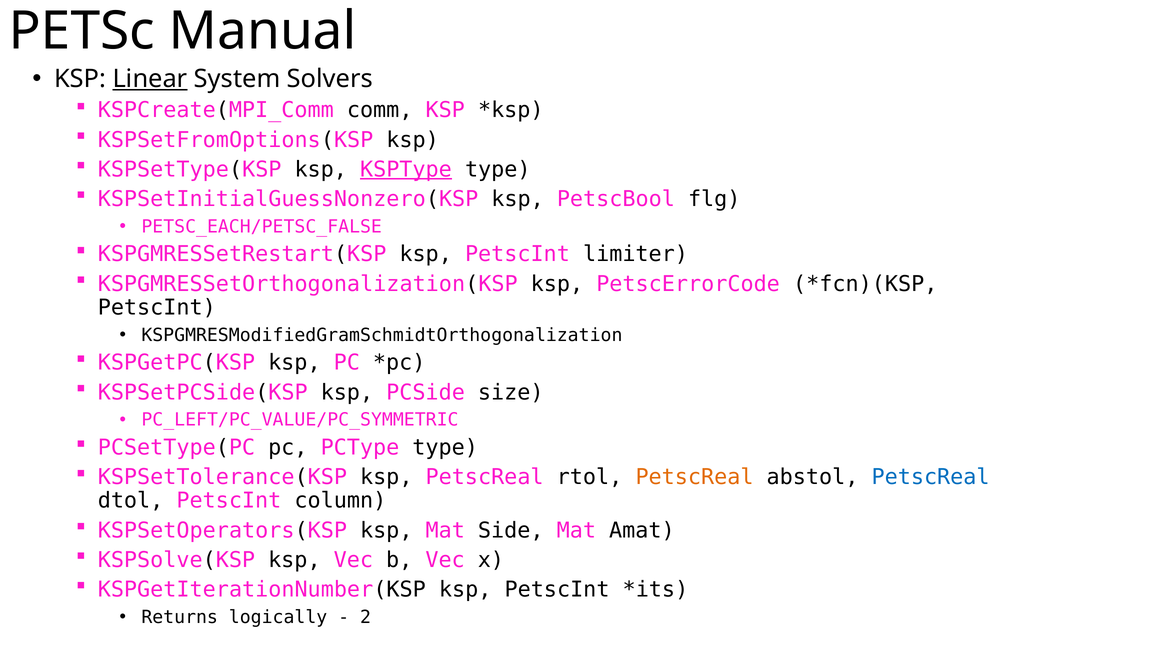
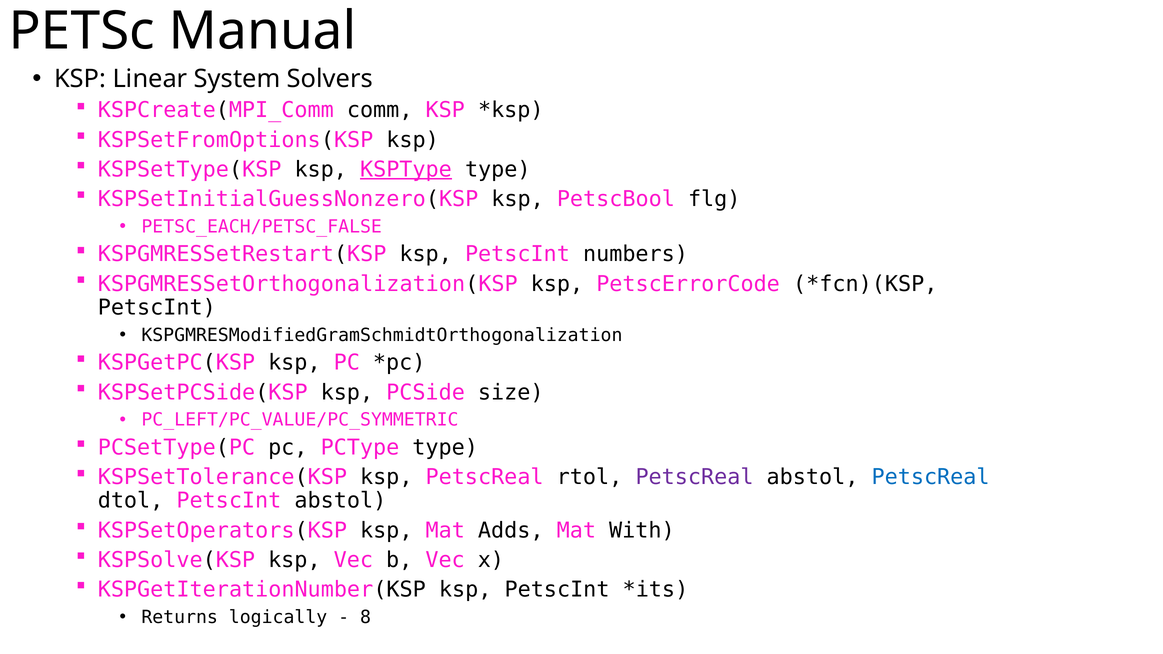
Linear underline: present -> none (150, 79)
limiter: limiter -> numbers (635, 254)
PetscReal colour: orange -> purple (695, 477)
PetscInt column: column -> abstol (340, 501)
Side: Side -> Adds (511, 530)
Amat: Amat -> With (642, 530)
2: 2 -> 8 (366, 617)
